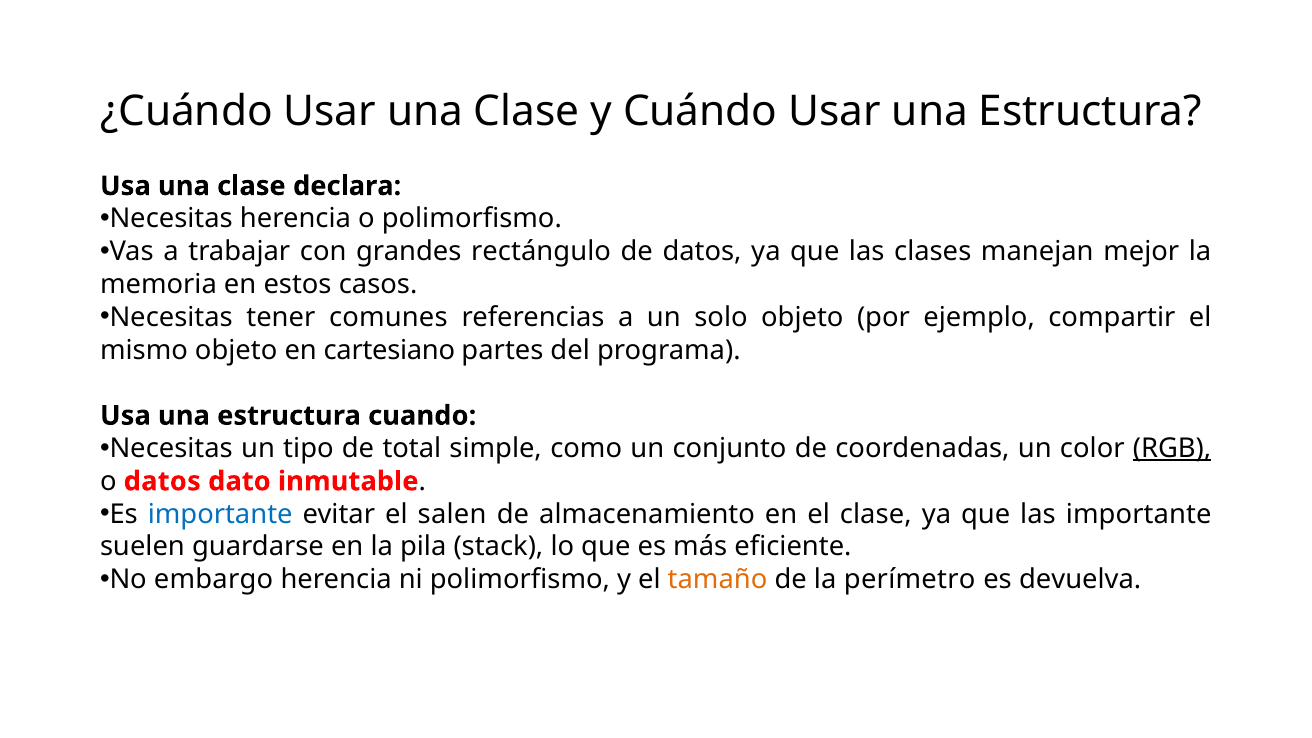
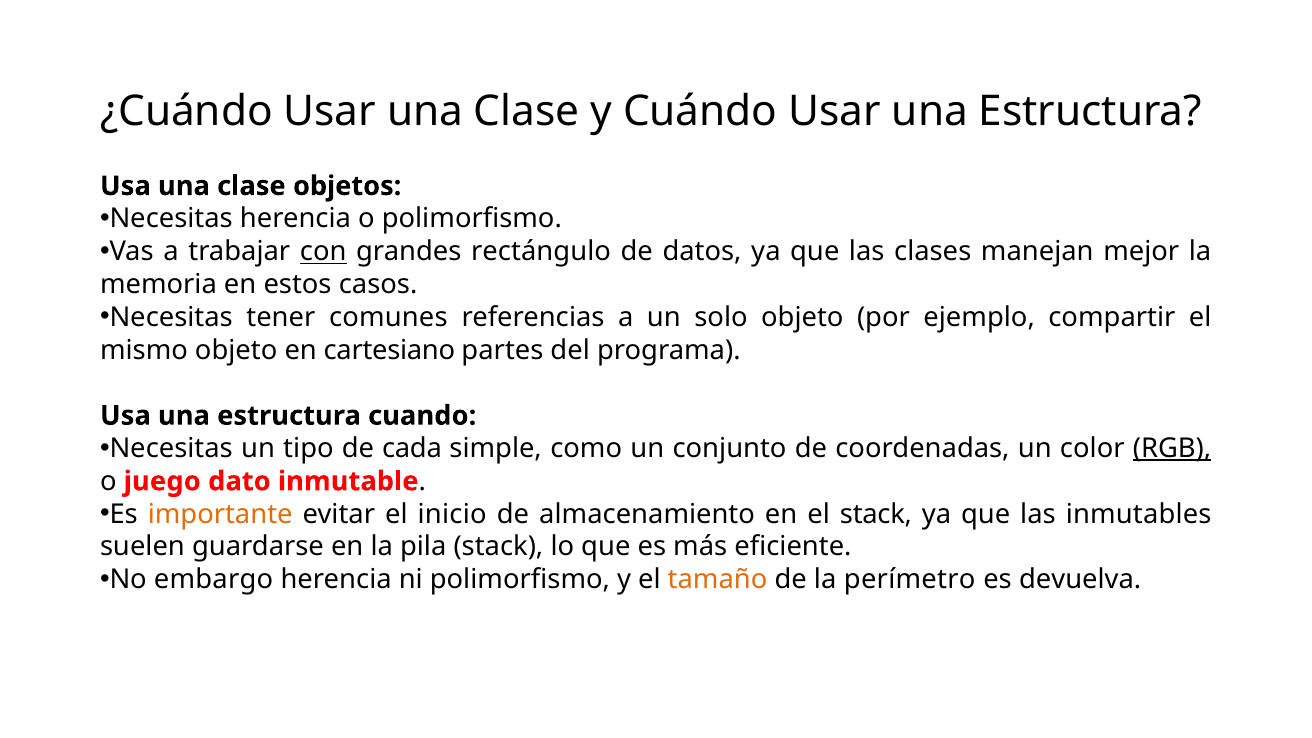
declara: declara -> objetos (347, 186)
con underline: none -> present (323, 252)
total: total -> cada (412, 449)
o datos: datos -> juego (162, 481)
importante colour: blue -> orange (220, 514)
salen: salen -> inicio (452, 514)
el clase: clase -> stack (876, 514)
las importante: importante -> inmutables (1139, 514)
